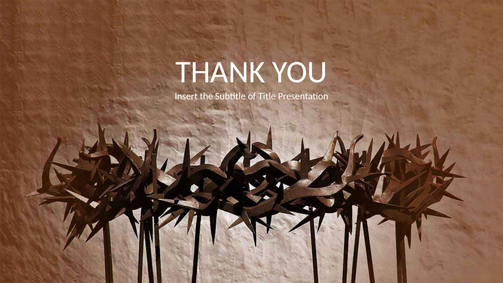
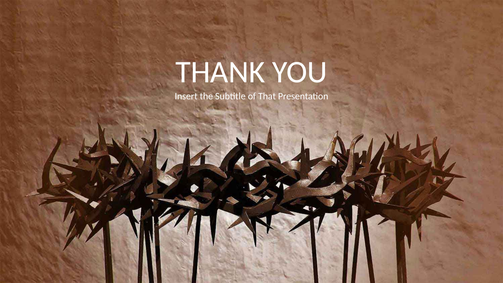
Title: Title -> That (267, 96)
